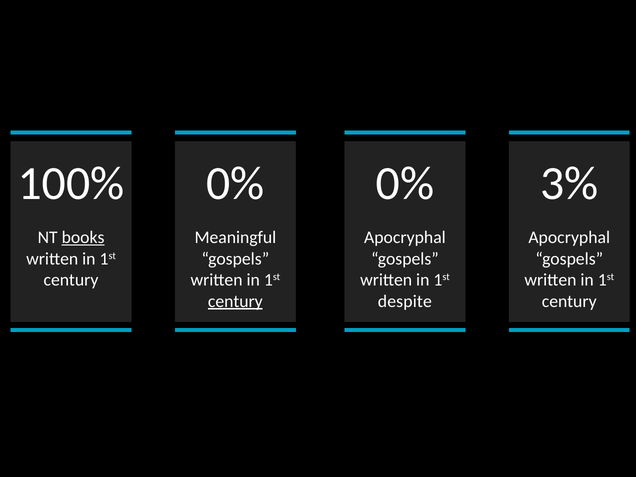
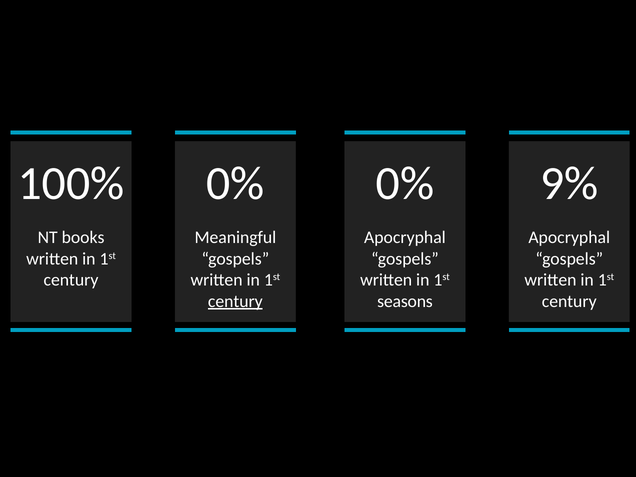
3%: 3% -> 9% (569, 183)
books underline: present -> none (83, 238)
despite: despite -> seasons (405, 301)
